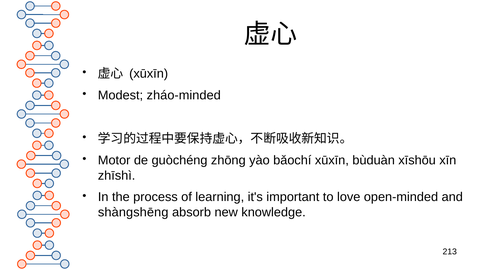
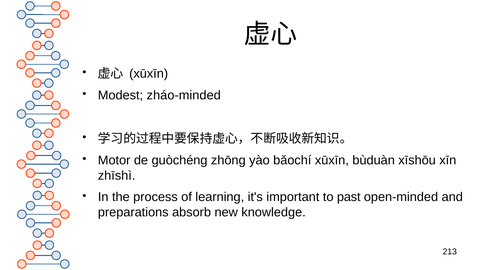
love: love -> past (349, 198)
shàngshēng: shàngshēng -> preparations (133, 213)
